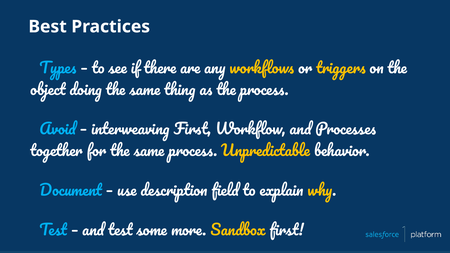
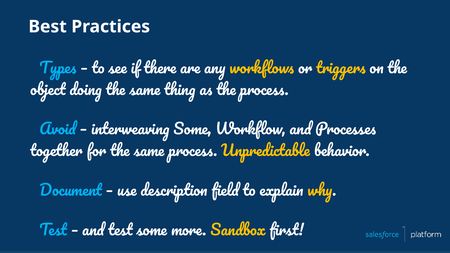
interweaving First: First -> Some (193, 130)
